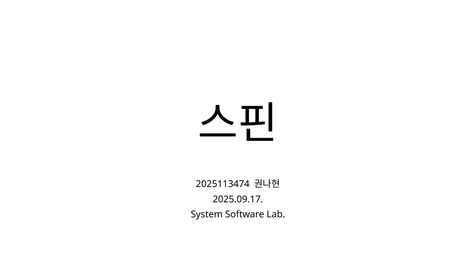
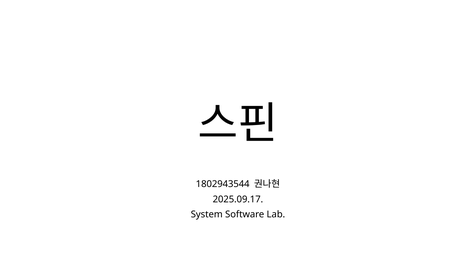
2025113474: 2025113474 -> 1802943544 (223, 184)
